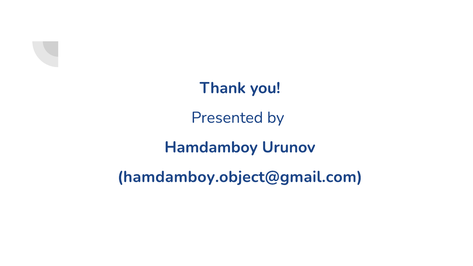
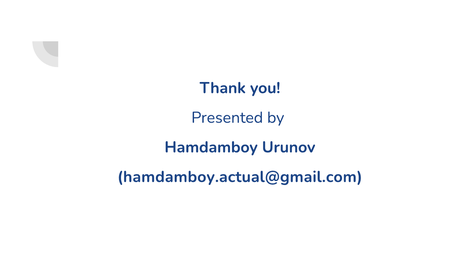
hamdamboy.object@gmail.com: hamdamboy.object@gmail.com -> hamdamboy.actual@gmail.com (240, 177)
